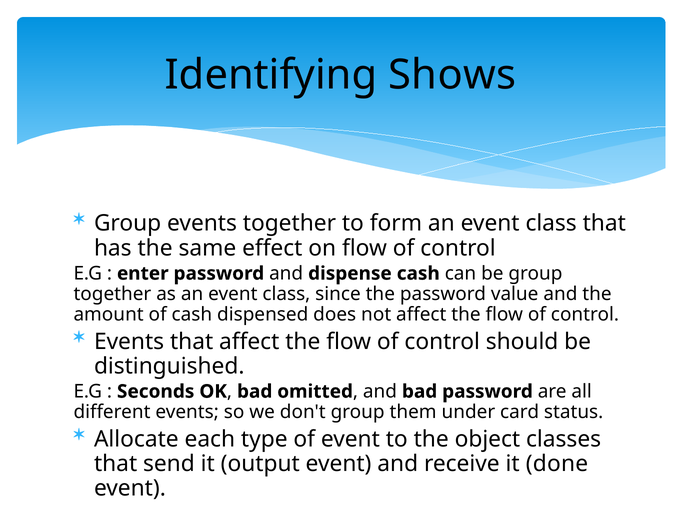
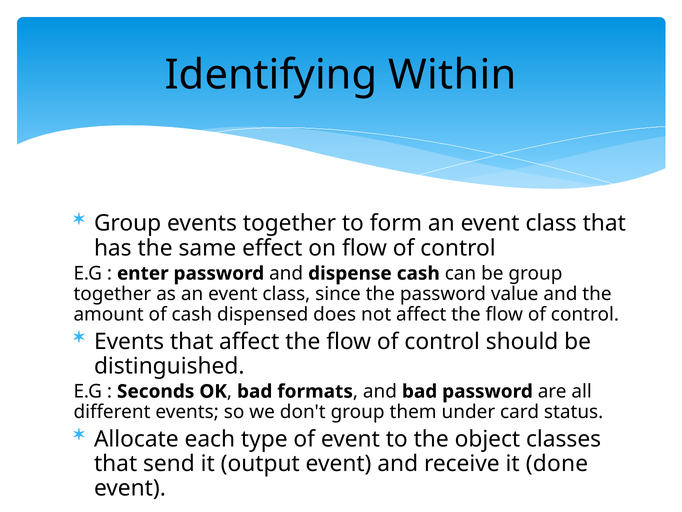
Shows: Shows -> Within (452, 75)
omitted: omitted -> formats (315, 391)
